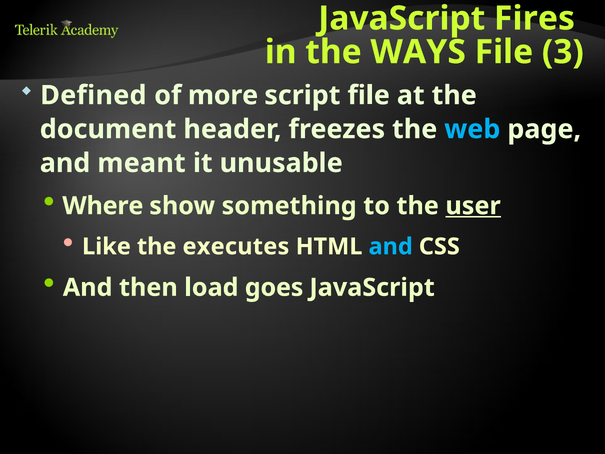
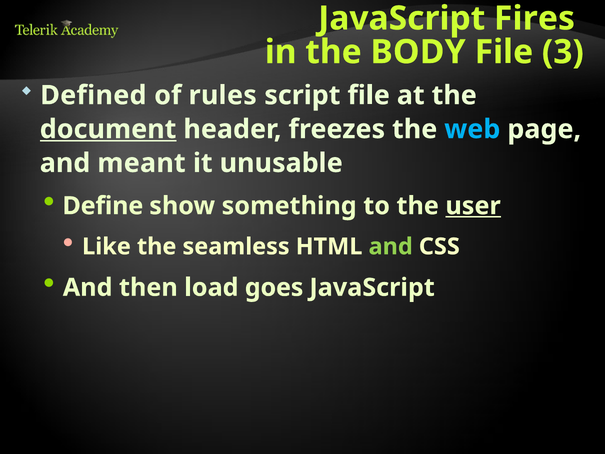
WAYS: WAYS -> BODY (418, 52)
more: more -> rules (223, 95)
document underline: none -> present (108, 129)
Where: Where -> Define (103, 206)
executes: executes -> seamless (236, 246)
and colour: light blue -> light green (391, 246)
